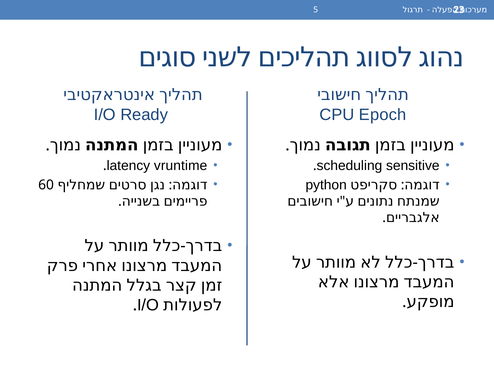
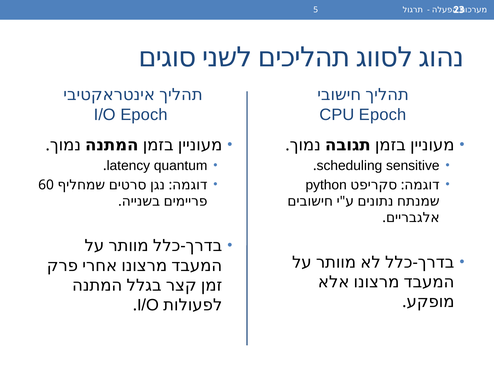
I/O Ready: Ready -> Epoch (144, 115)
vruntime: vruntime -> quantum (181, 166)
